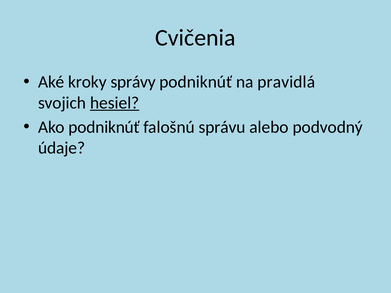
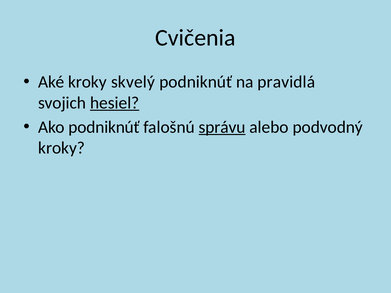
správy: správy -> skvelý (133, 82)
správu underline: none -> present (222, 127)
údaje: údaje -> kroky (62, 148)
